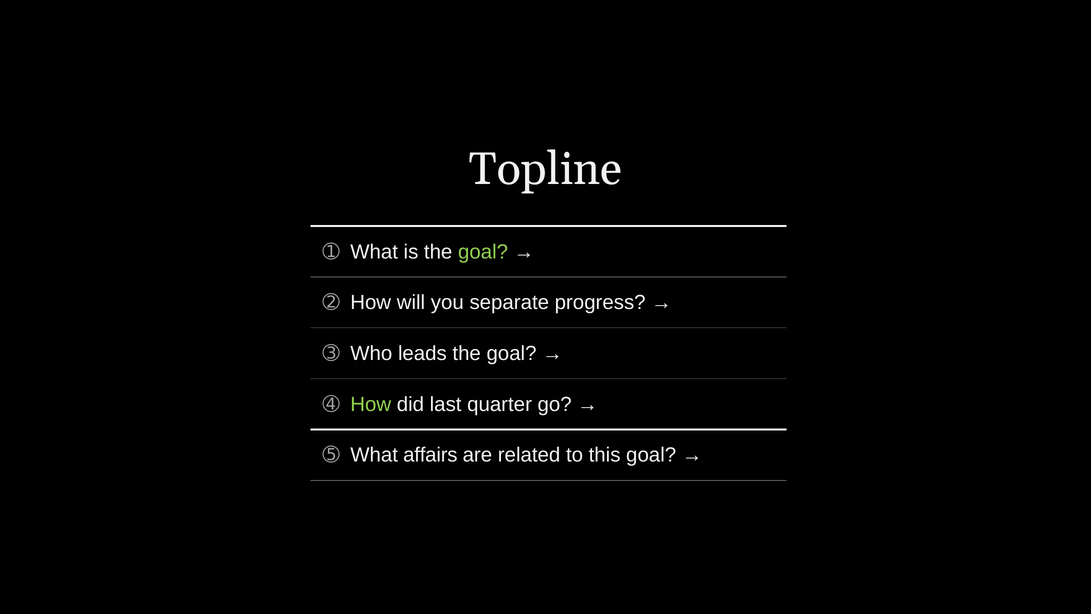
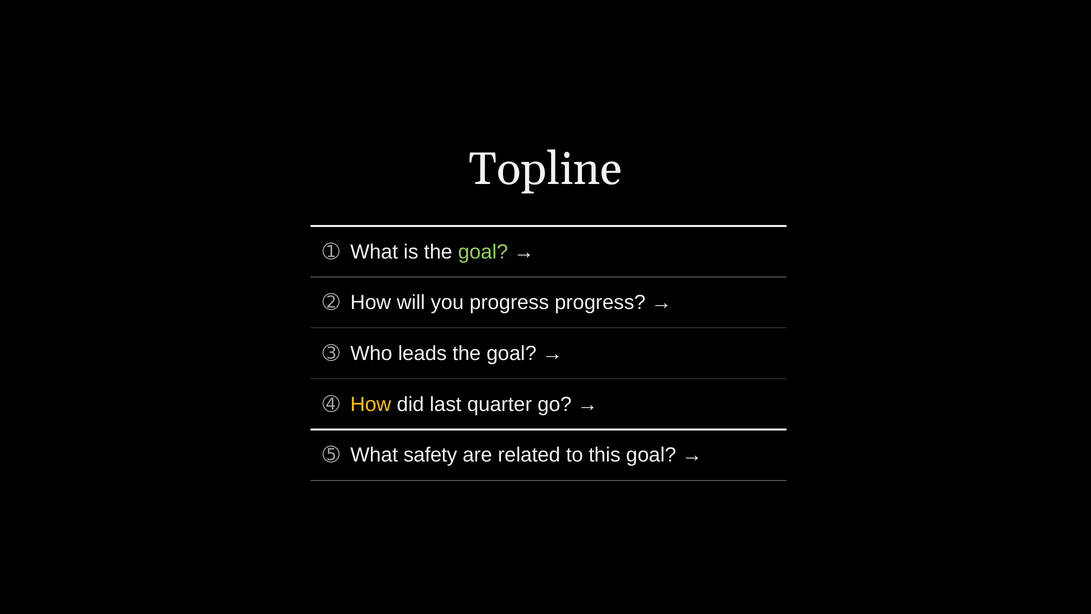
you separate: separate -> progress (509, 303)
How colour: light green -> yellow (371, 404)
affairs: affairs -> safety (430, 455)
